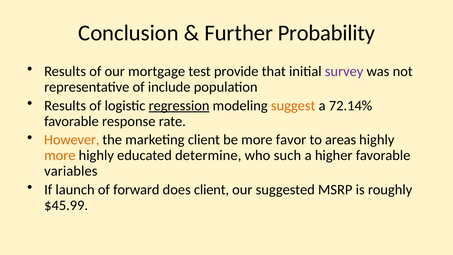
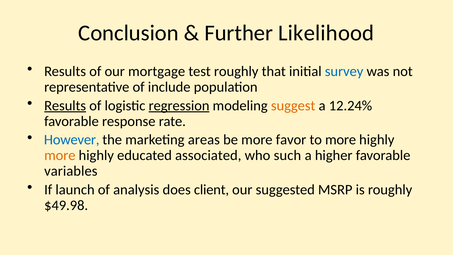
Probability: Probability -> Likelihood (326, 33)
test provide: provide -> roughly (236, 71)
survey colour: purple -> blue (344, 71)
Results underline: none -> present (65, 106)
72.14%: 72.14% -> 12.24% (351, 106)
However colour: orange -> blue (72, 140)
marketing client: client -> areas (204, 140)
to areas: areas -> more (341, 140)
determine: determine -> associated (208, 155)
forward: forward -> analysis (136, 190)
$45.99: $45.99 -> $49.98 (66, 205)
